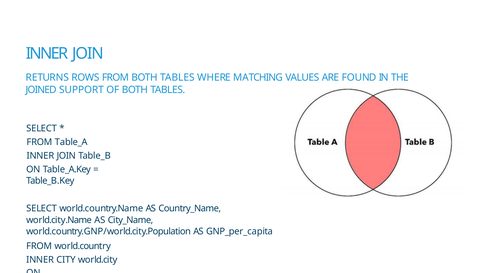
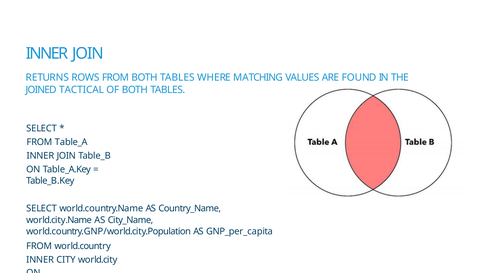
SUPPORT: SUPPORT -> TACTICAL (81, 90)
